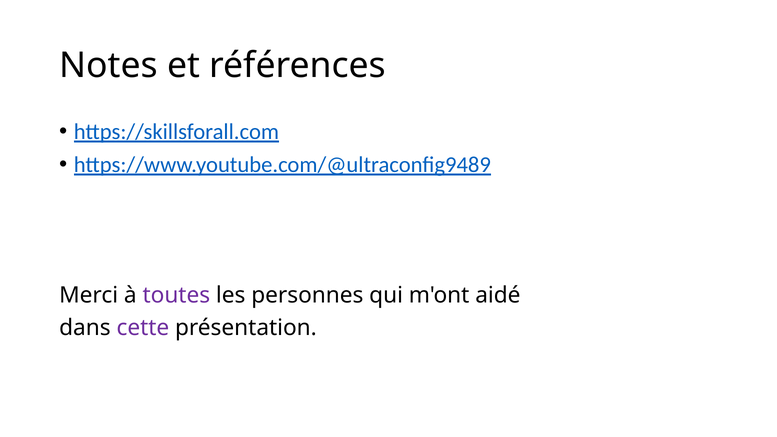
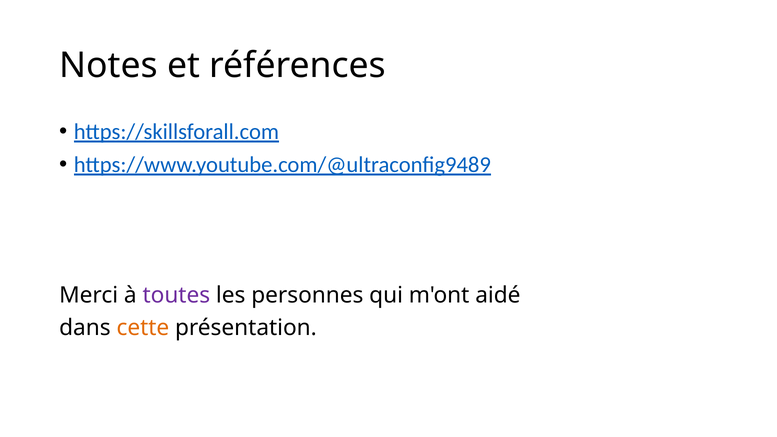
cette colour: purple -> orange (143, 328)
